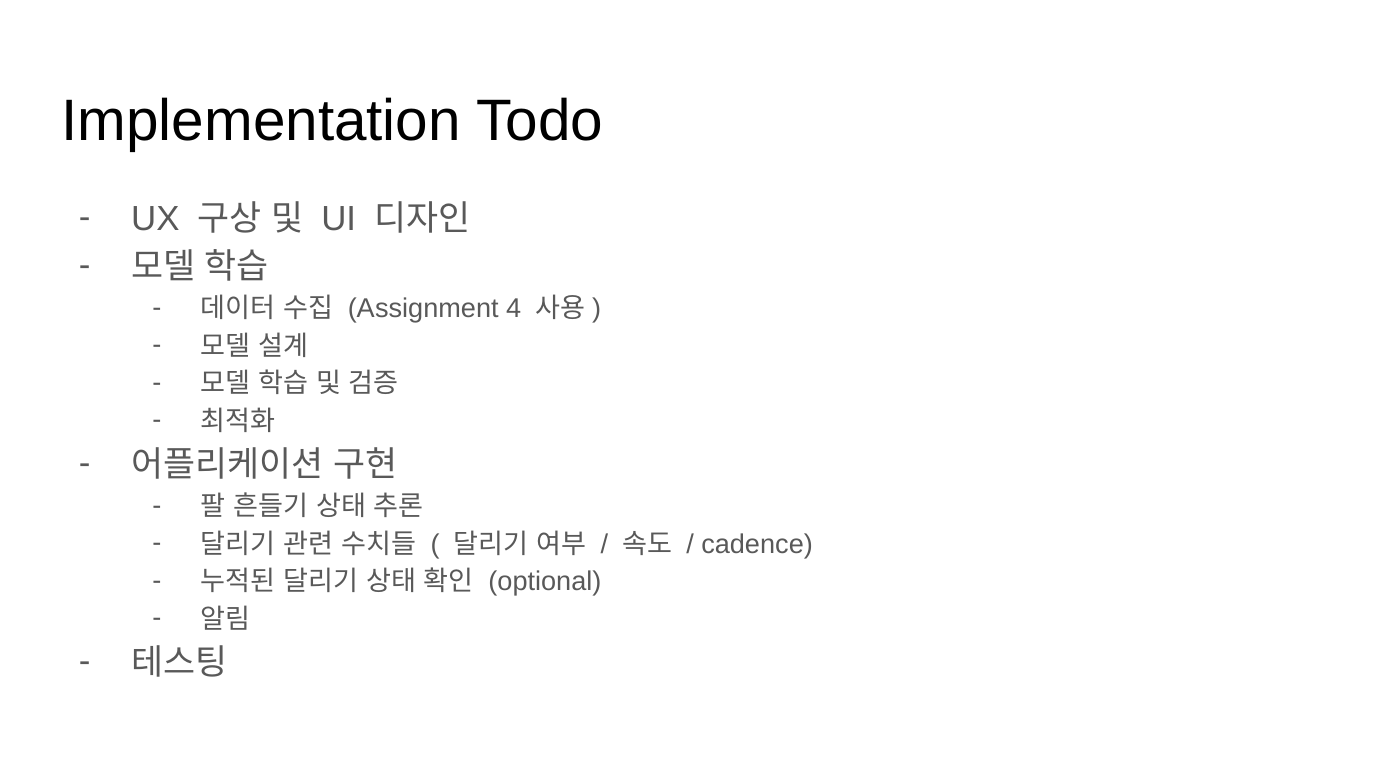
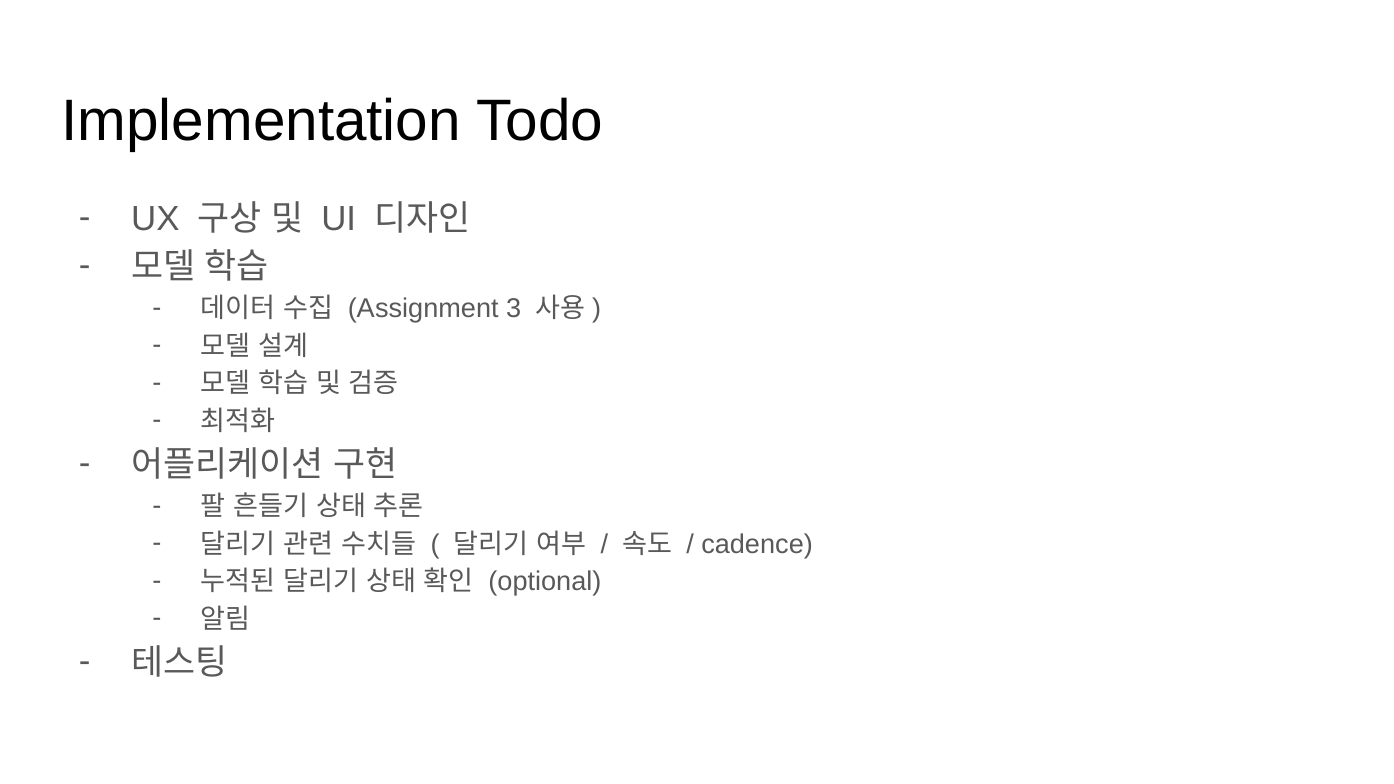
4: 4 -> 3 (514, 309)
